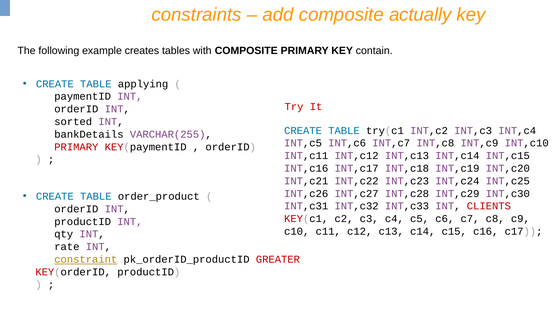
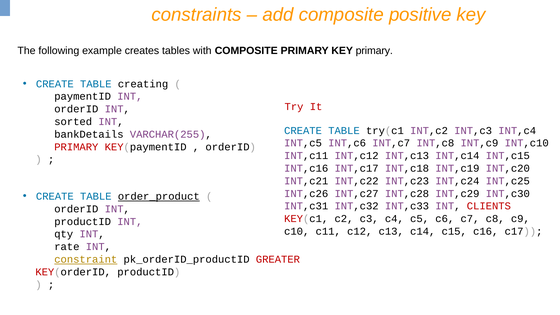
actually: actually -> positive (420, 15)
KEY contain: contain -> primary (374, 51)
applying: applying -> creating (143, 84)
order_product underline: none -> present (159, 196)
